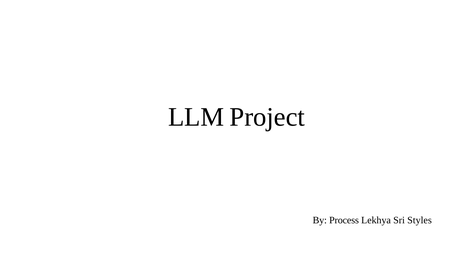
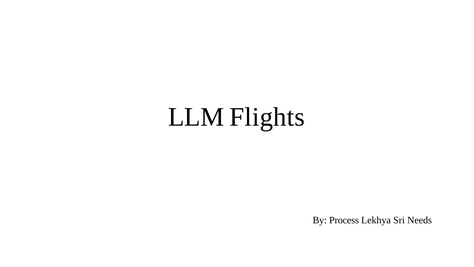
Project: Project -> Flights (267, 117)
Styles: Styles -> Needs (420, 220)
